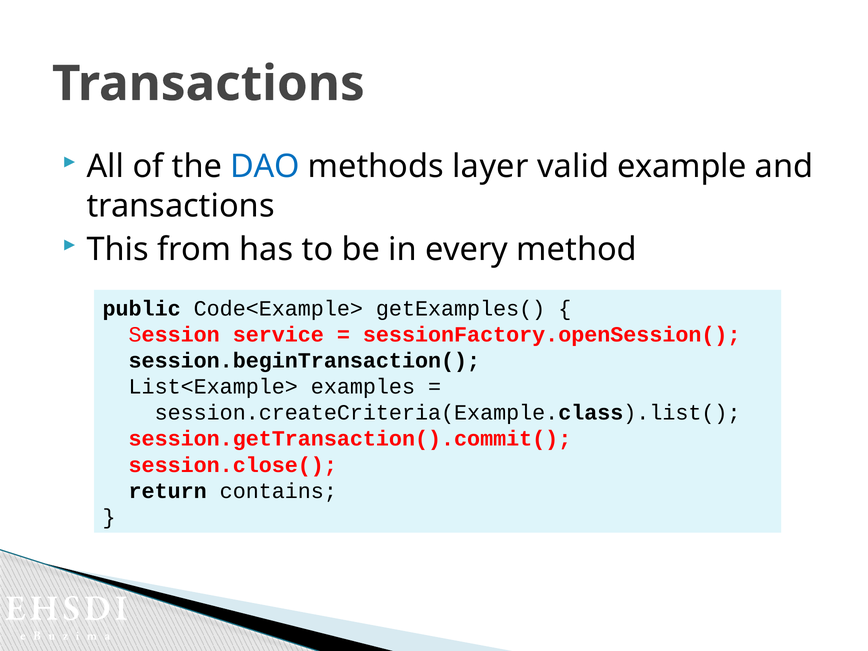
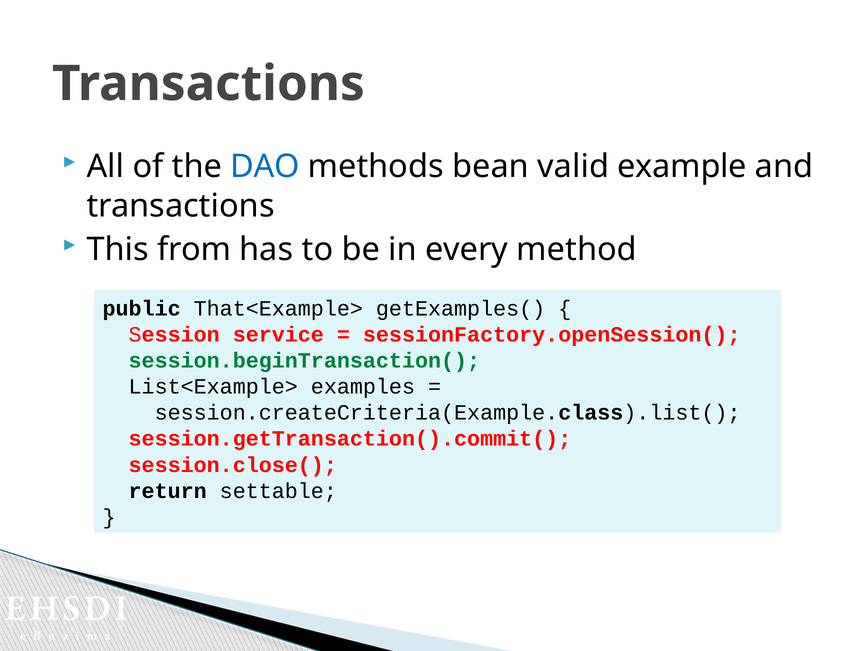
layer: layer -> bean (491, 167)
Code<Example>: Code<Example> -> That<Example> (278, 309)
session.beginTransaction( colour: black -> green (304, 361)
contains: contains -> settable (278, 491)
